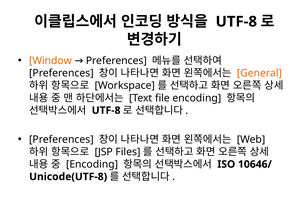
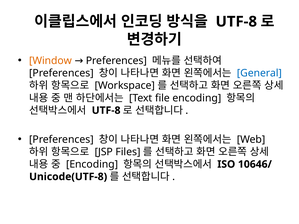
General colour: orange -> blue (259, 73)
